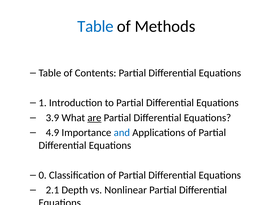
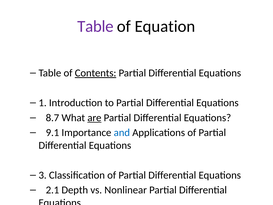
Table colour: blue -> purple (95, 26)
of Methods: Methods -> Equation (165, 26)
Contents underline: none -> present (96, 73)
3.9: 3.9 -> 8.7 (52, 118)
4.9: 4.9 -> 9.1 (52, 132)
0: 0 -> 3 (43, 175)
